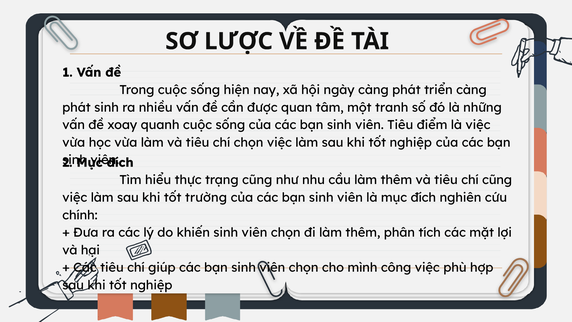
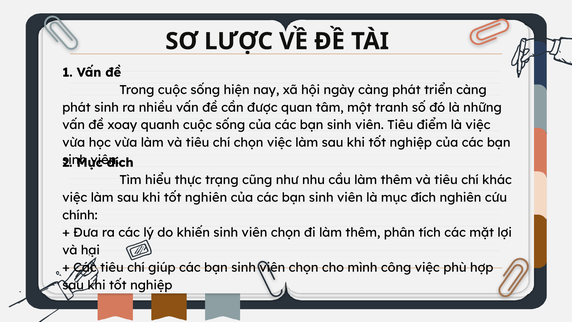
chí cũng: cũng -> khác (497, 180)
tốt trường: trường -> nghiên (206, 198)
